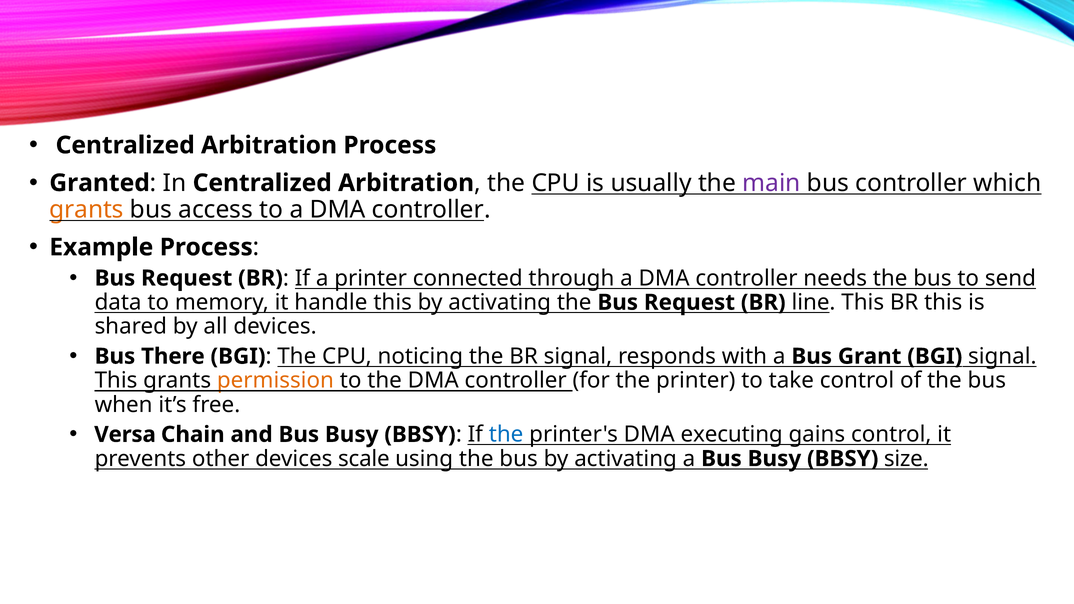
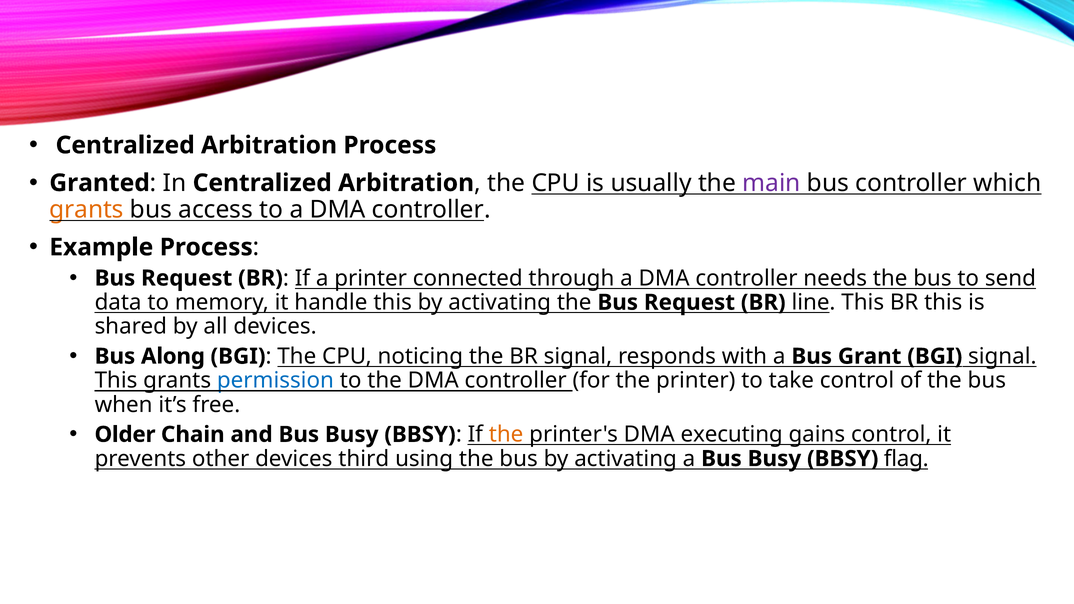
There: There -> Along (173, 356)
permission colour: orange -> blue (275, 381)
Versa: Versa -> Older (125, 435)
the colour: blue -> orange (506, 435)
scale: scale -> third (364, 459)
size: size -> flag (906, 459)
